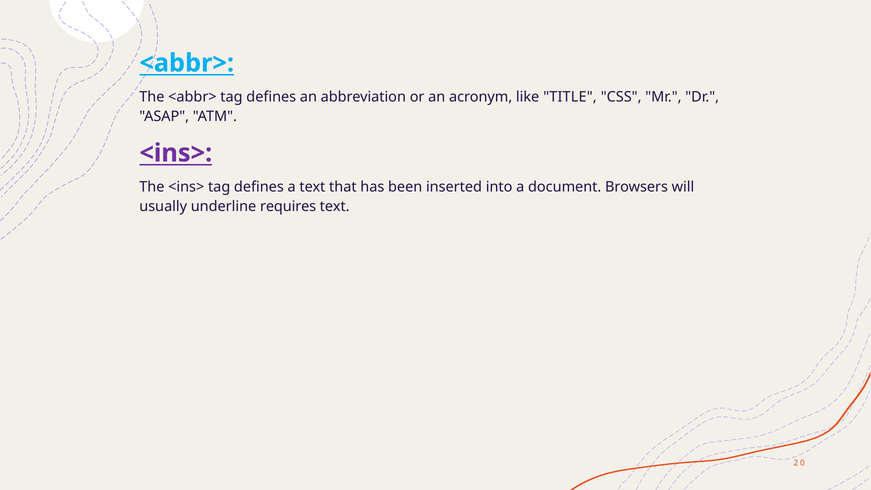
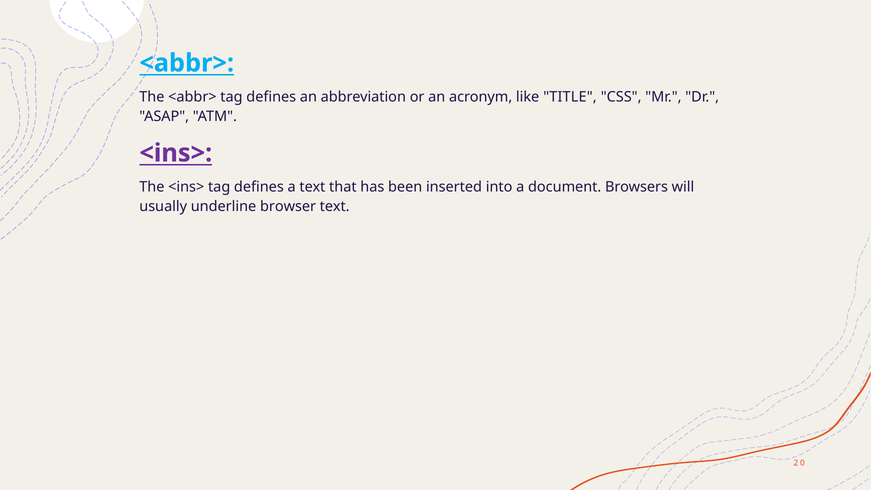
requires: requires -> browser (288, 206)
